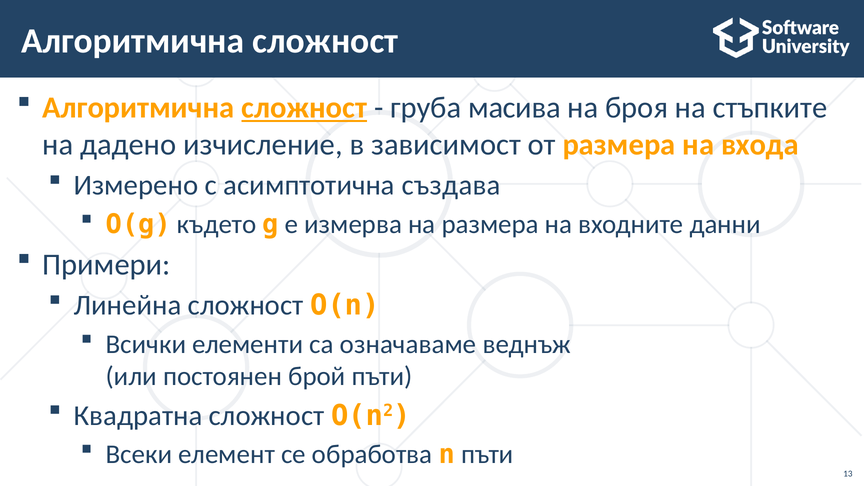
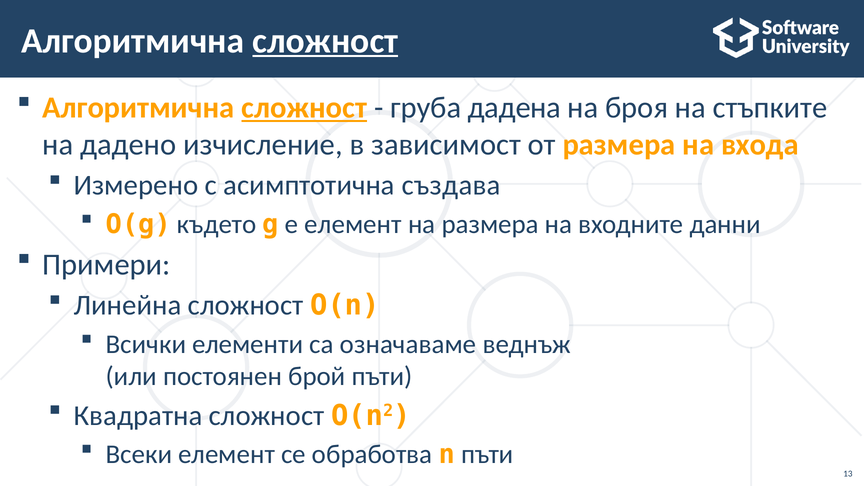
сложност underline: none -> present (325, 41)
масива: масива -> дадена (514, 108)
е измерва: измерва -> елемент (353, 224)
